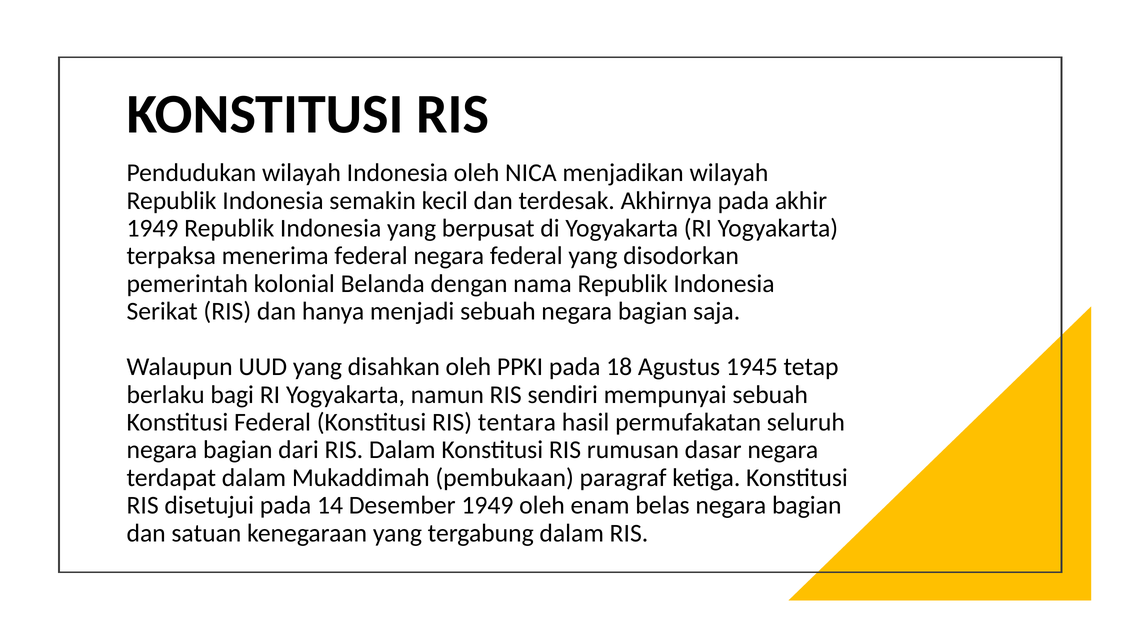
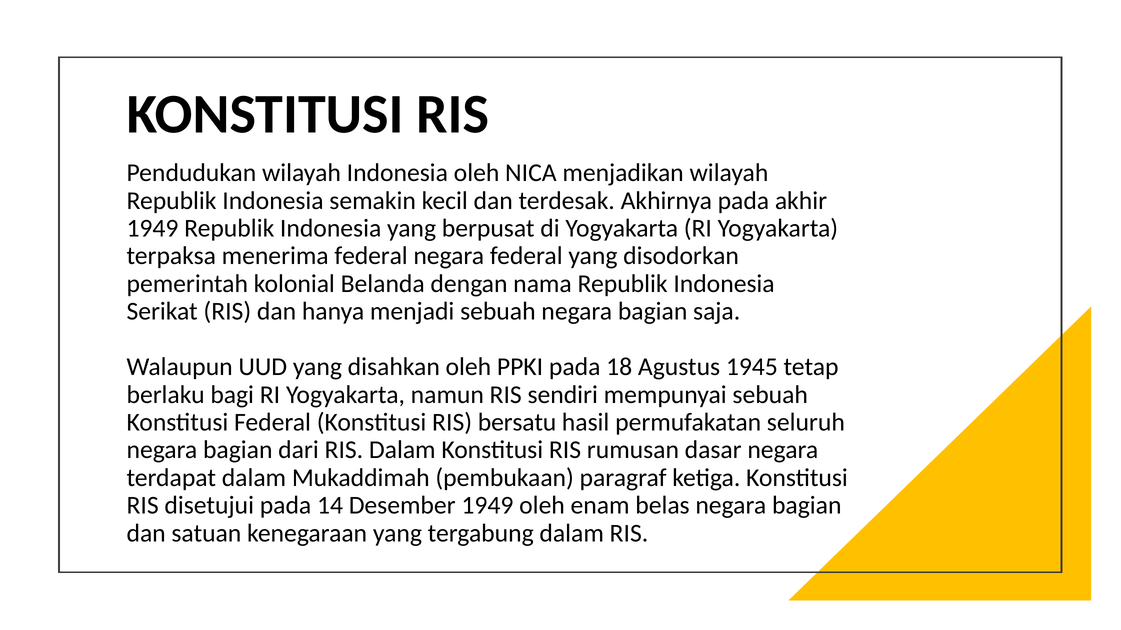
tentara: tentara -> bersatu (517, 423)
